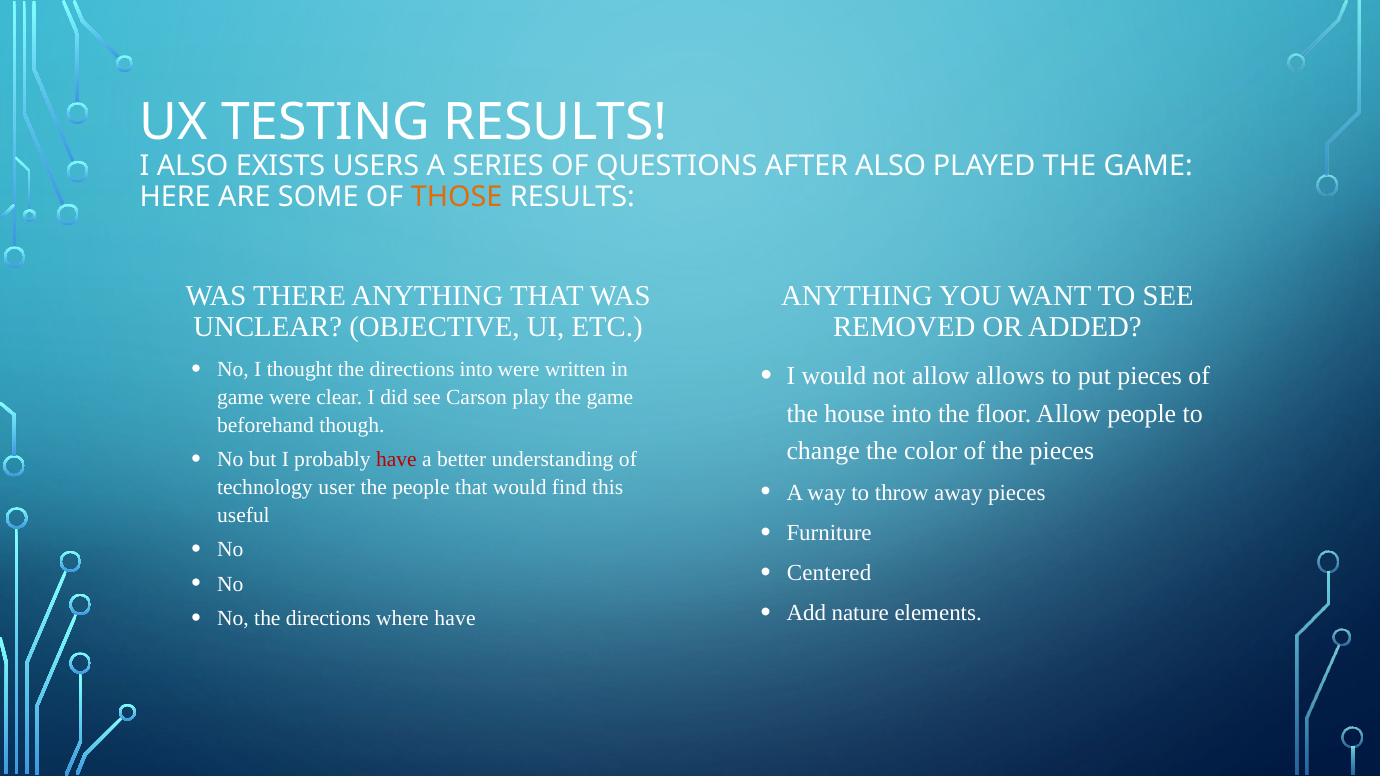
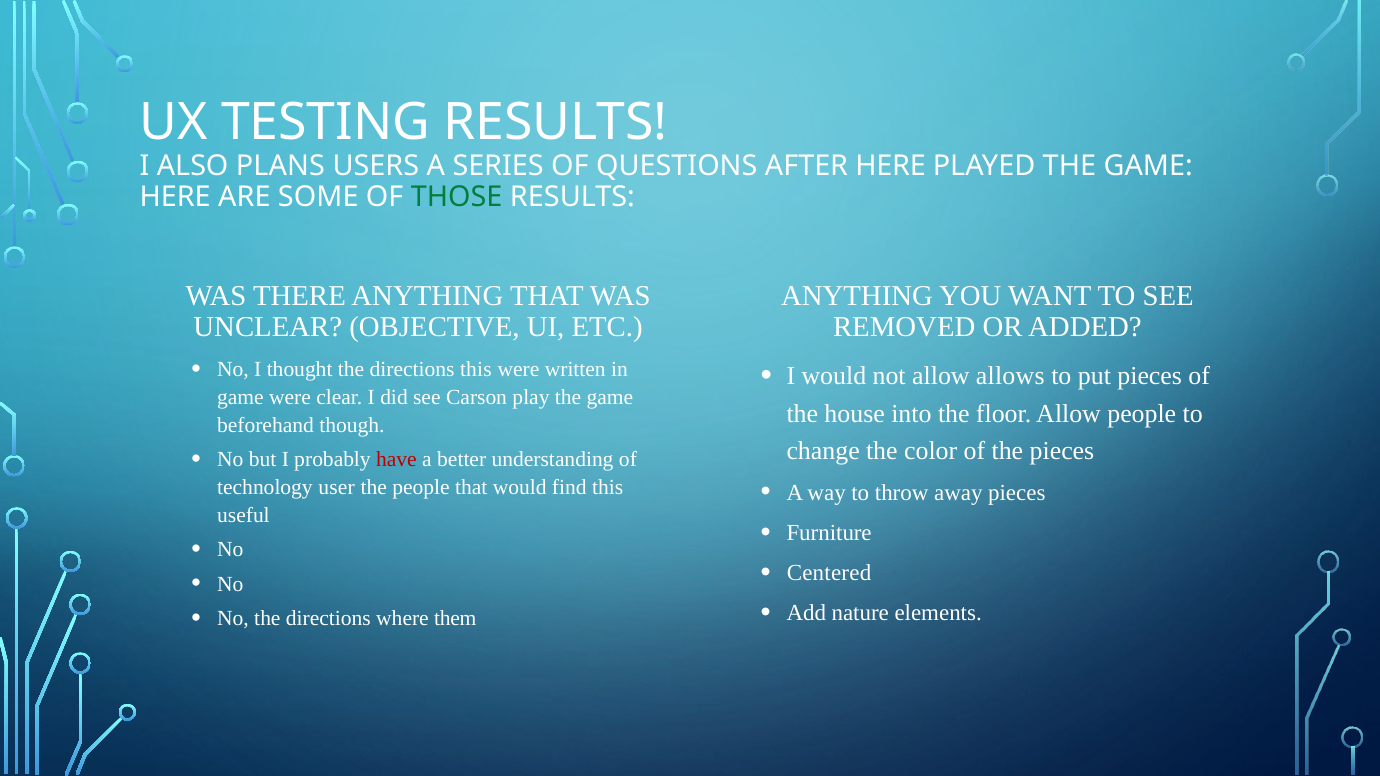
EXISTS: EXISTS -> PLANS (280, 166)
AFTER ALSO: ALSO -> HERE (891, 166)
THOSE colour: orange -> green (457, 197)
directions into: into -> this (476, 370)
where have: have -> them (455, 619)
